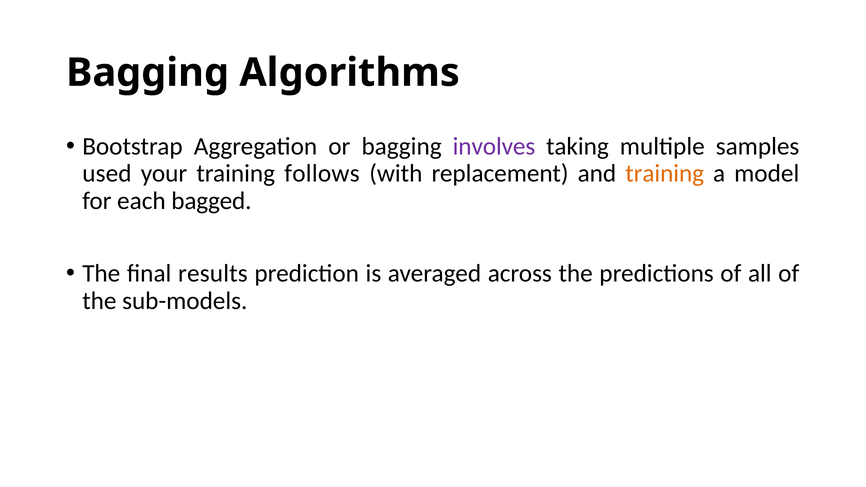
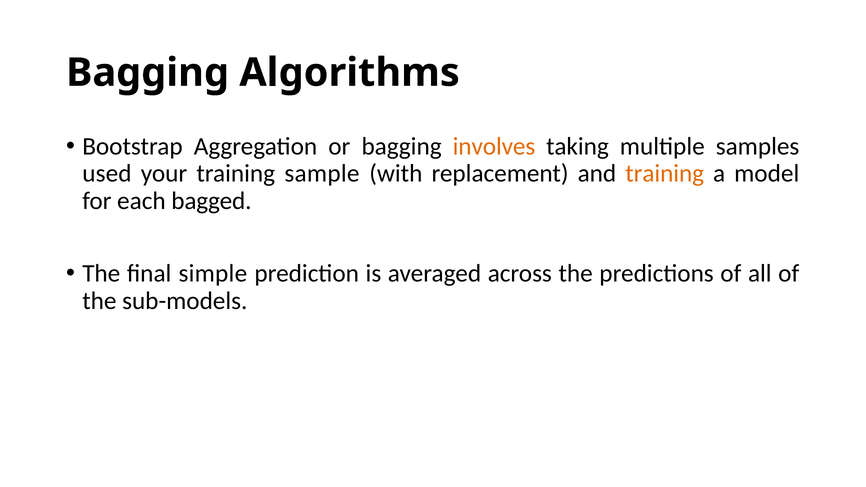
involves colour: purple -> orange (494, 146)
follows: follows -> sample (322, 174)
results: results -> simple (213, 274)
